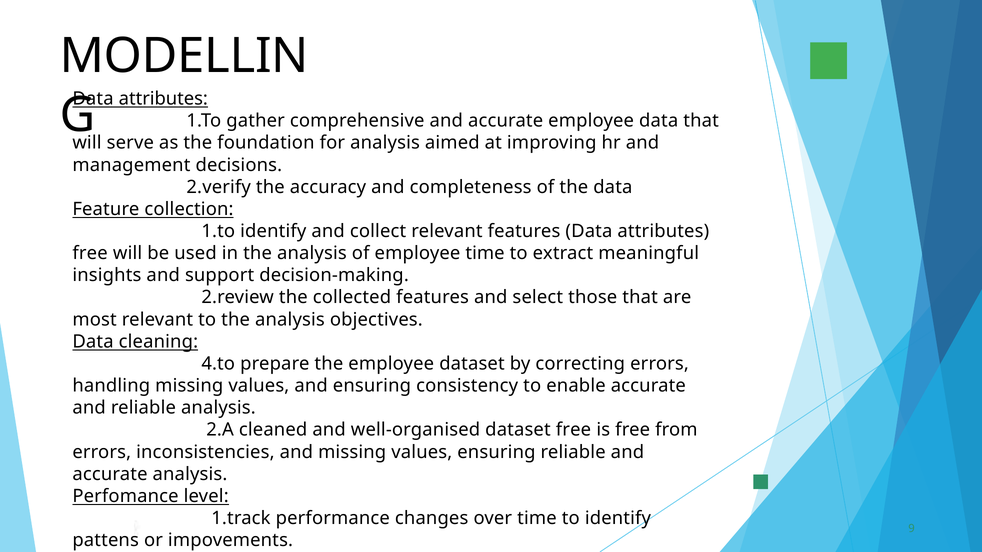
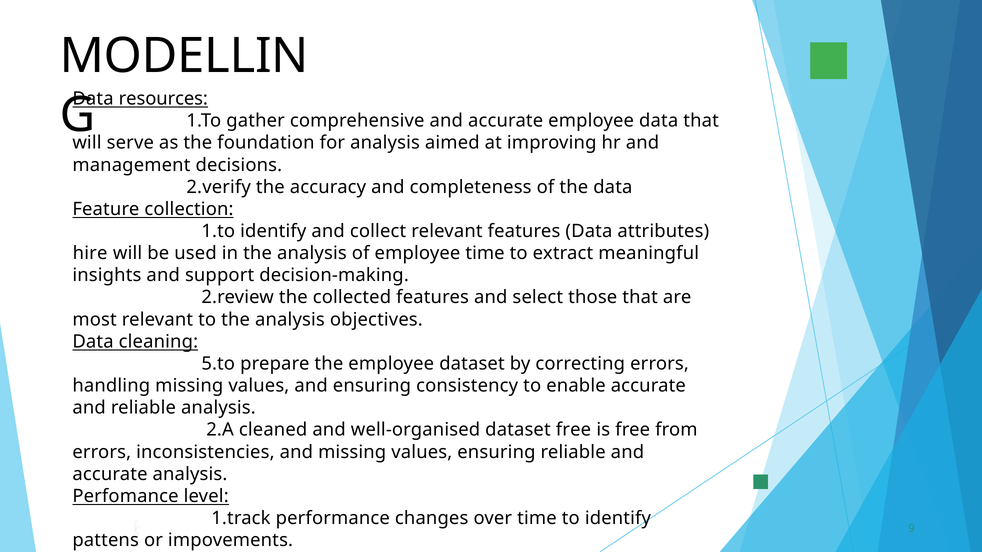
attributes: attributes -> resources (163, 99)
free: free -> hire (90, 253)
4.to: 4.to -> 5.to (218, 364)
